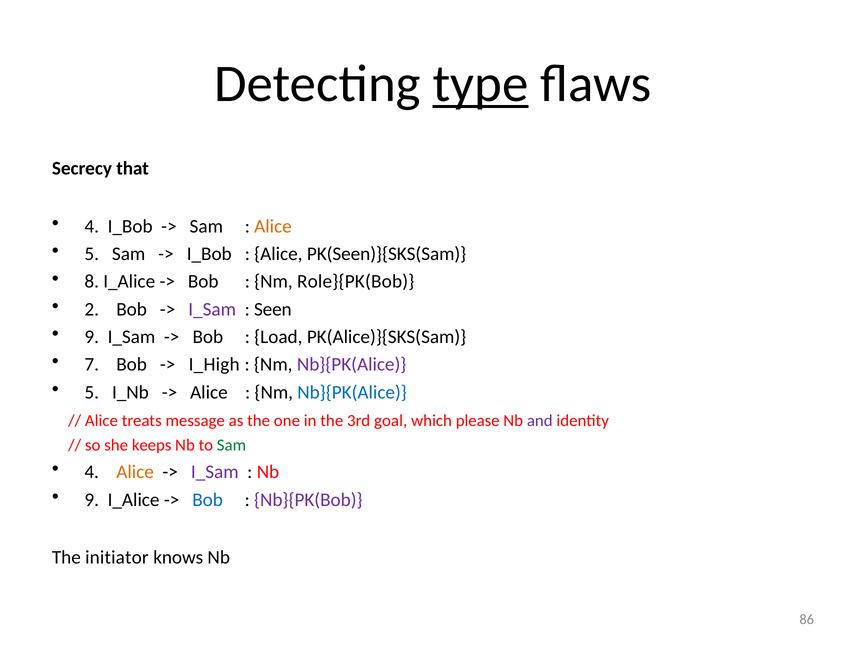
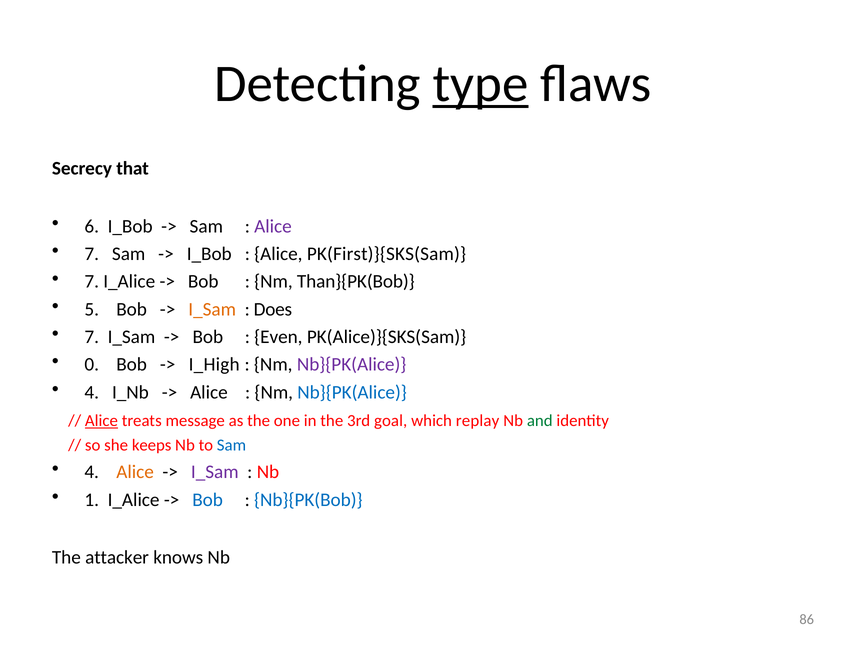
4: 4 -> 6 (92, 226)
Alice colour: orange -> purple (273, 226)
5: 5 -> 7 (92, 254)
PK(Seen)}{SKS(Sam: PK(Seen)}{SKS(Sam -> PK(First)}{SKS(Sam (386, 254)
8: 8 -> 7 (92, 282)
Role}{PK(Bob: Role}{PK(Bob -> Than}{PK(Bob (356, 282)
2: 2 -> 5 (92, 310)
I_Sam colour: purple -> orange (212, 310)
Seen: Seen -> Does (273, 310)
9: 9 -> 7 (92, 337)
Load: Load -> Even (278, 337)
7: 7 -> 0 (92, 365)
5: 5 -> 4 (92, 393)
Alice underline: none -> present (101, 421)
please: please -> replay (478, 421)
and colour: purple -> green (540, 421)
Sam colour: green -> blue (232, 446)
9: 9 -> 1 (92, 500)
Nb}{PK(Bob colour: purple -> blue (308, 500)
initiator: initiator -> attacker (117, 558)
